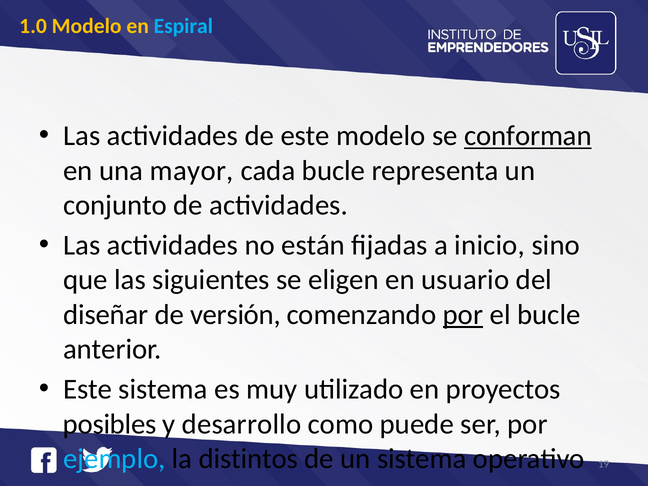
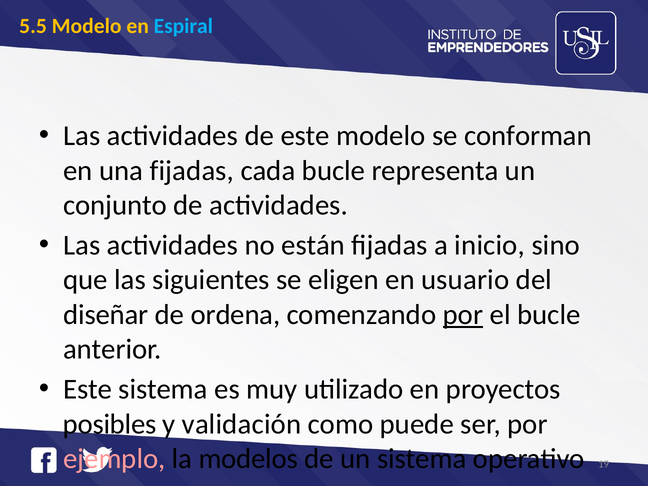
1.0: 1.0 -> 5.5 (33, 26)
conforman underline: present -> none (528, 136)
una mayor: mayor -> fijadas (192, 171)
versión: versión -> ordena (235, 315)
desarrollo: desarrollo -> validación (242, 424)
ejemplo colour: light blue -> pink (114, 459)
distintos: distintos -> modelos (248, 459)
